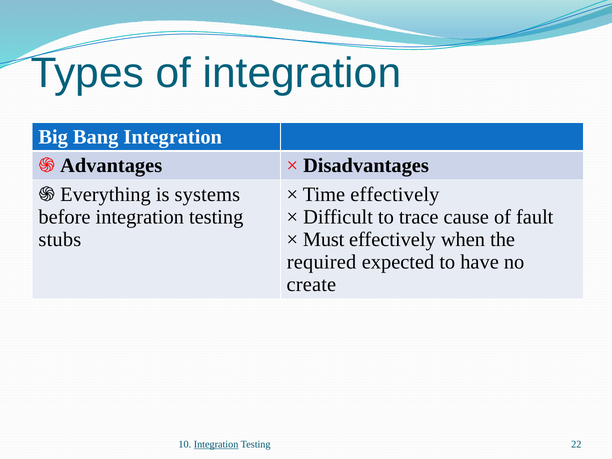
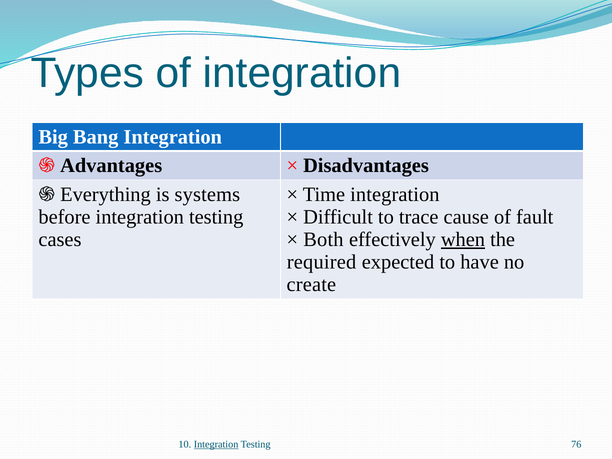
Time effectively: effectively -> integration (395, 194)
stubs: stubs -> cases (60, 239)
Must: Must -> Both (323, 239)
when underline: none -> present (463, 239)
22: 22 -> 76 (576, 444)
